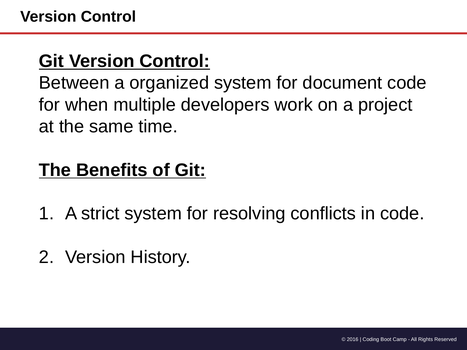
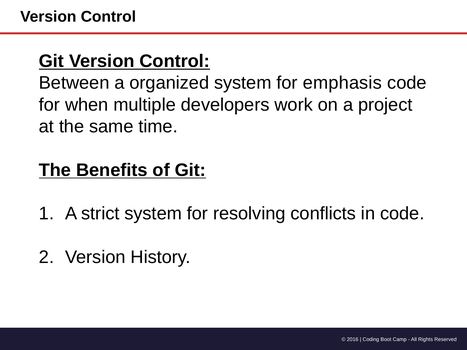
document: document -> emphasis (342, 83)
